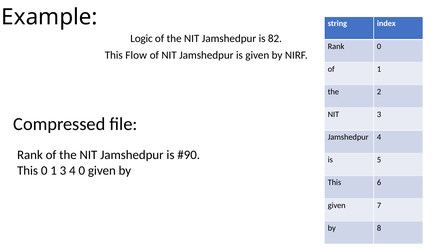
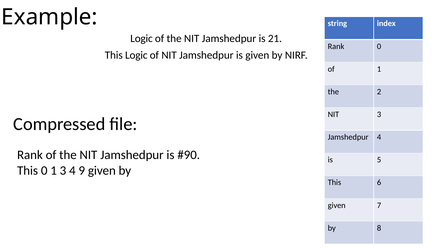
82: 82 -> 21 (275, 39)
This Flow: Flow -> Logic (136, 55)
4 0: 0 -> 9 (82, 170)
